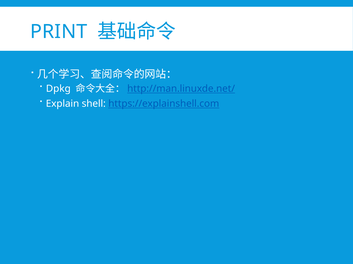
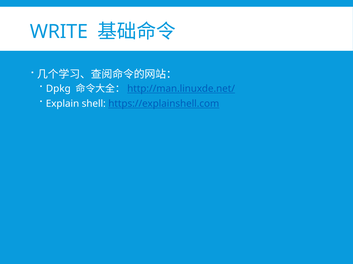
PRINT: PRINT -> WRITE (59, 32)
